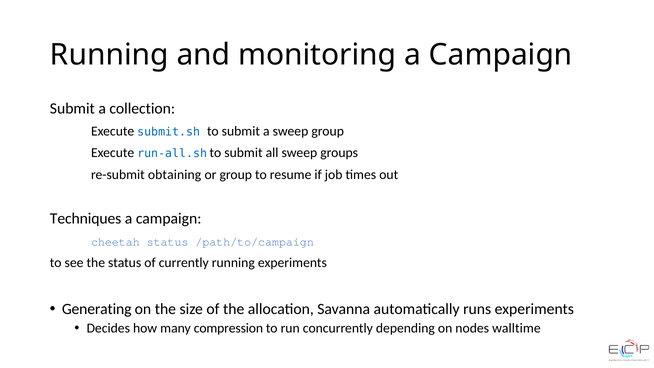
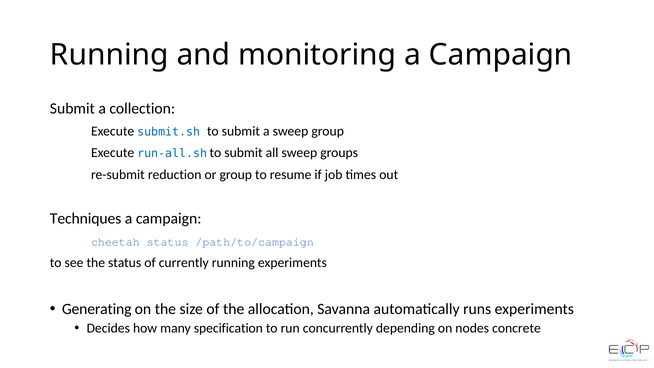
obtaining: obtaining -> reduction (175, 174)
compression: compression -> specification (228, 328)
walltime: walltime -> concrete (516, 328)
